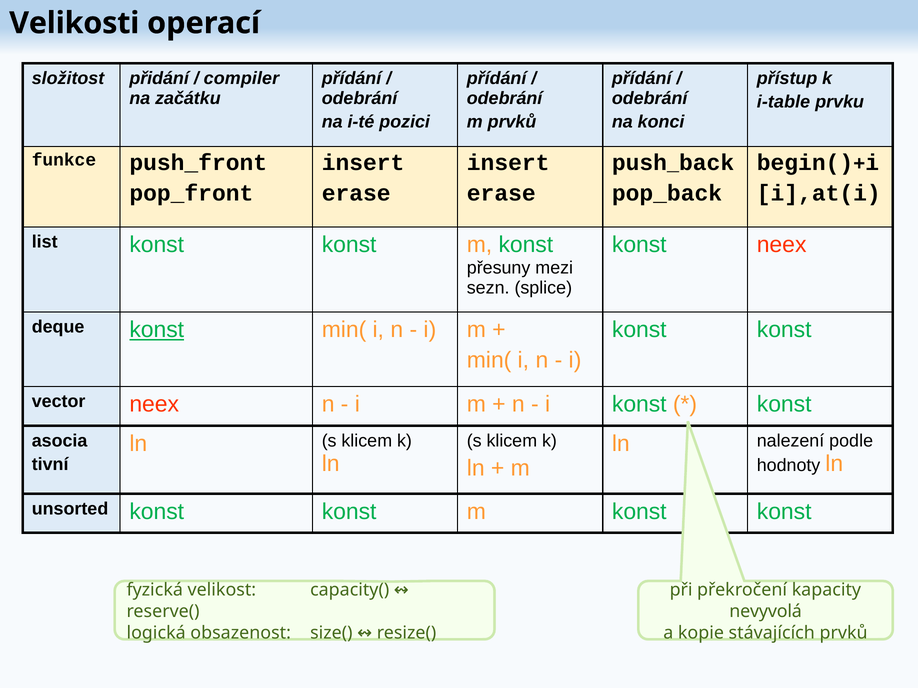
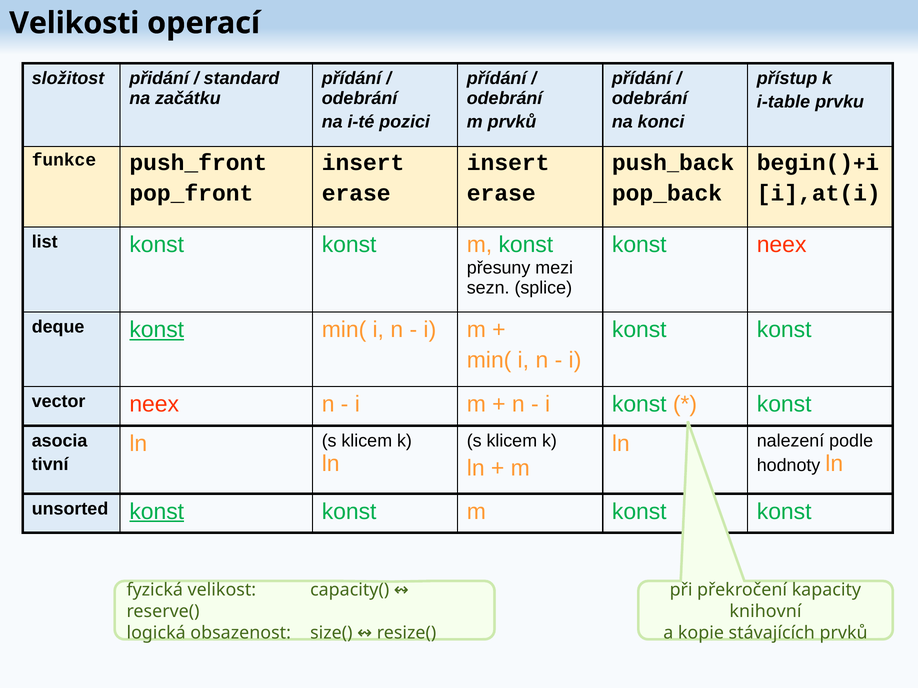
compiler: compiler -> standard (241, 78)
konst underline: none -> present (157, 512)
nevyvolá: nevyvolá -> knihovní (765, 612)
